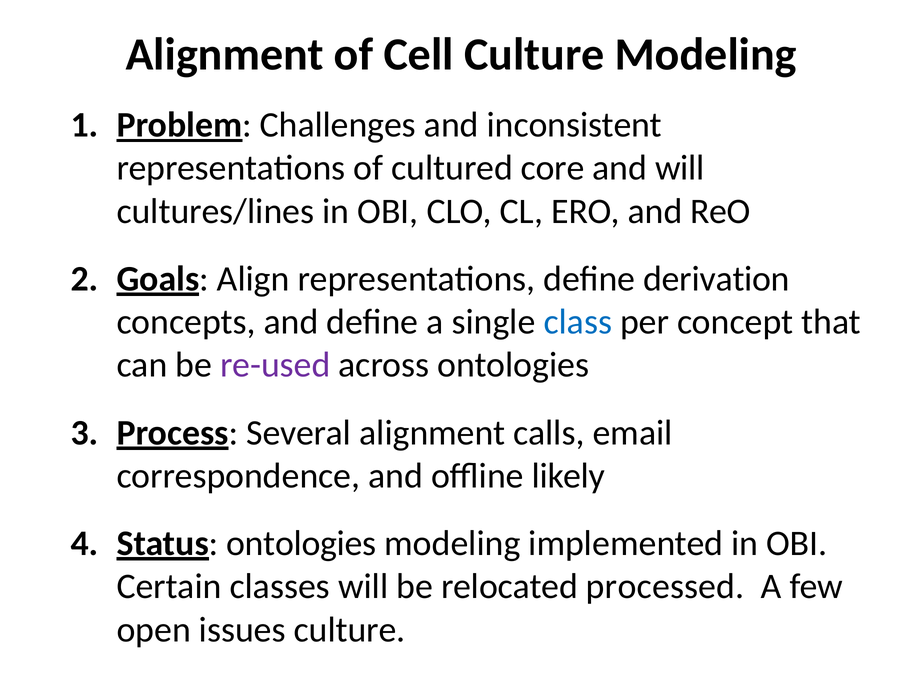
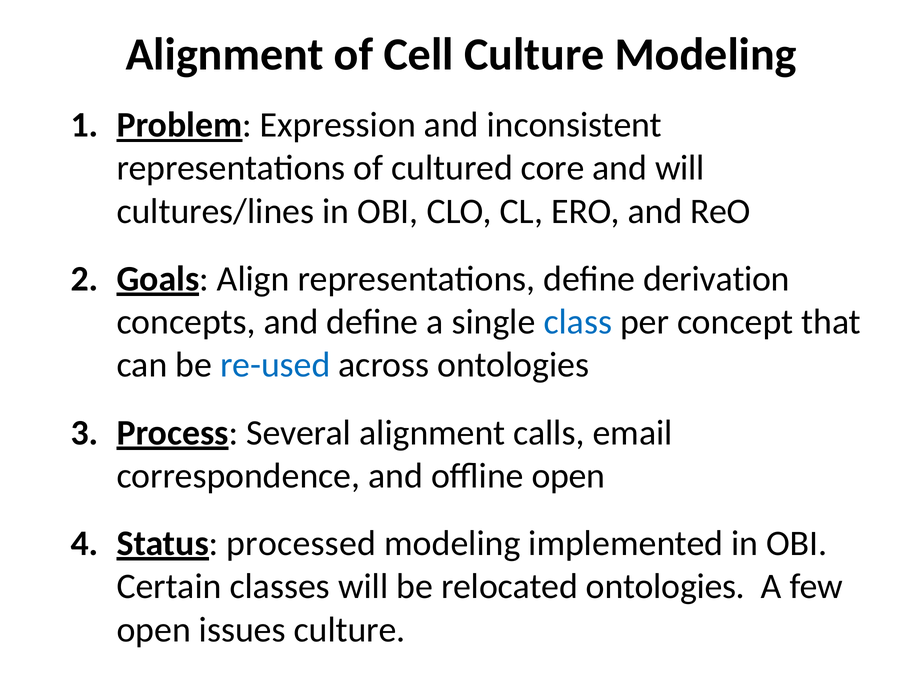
Challenges: Challenges -> Expression (338, 125)
re-used colour: purple -> blue (275, 365)
offline likely: likely -> open (568, 475)
Status ontologies: ontologies -> processed (301, 543)
relocated processed: processed -> ontologies (665, 586)
